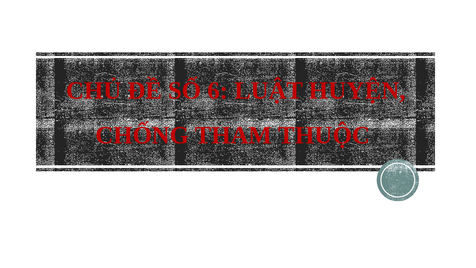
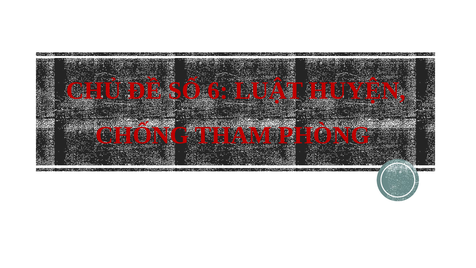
THUỘC: THUỘC -> PHÒNG (324, 135)
